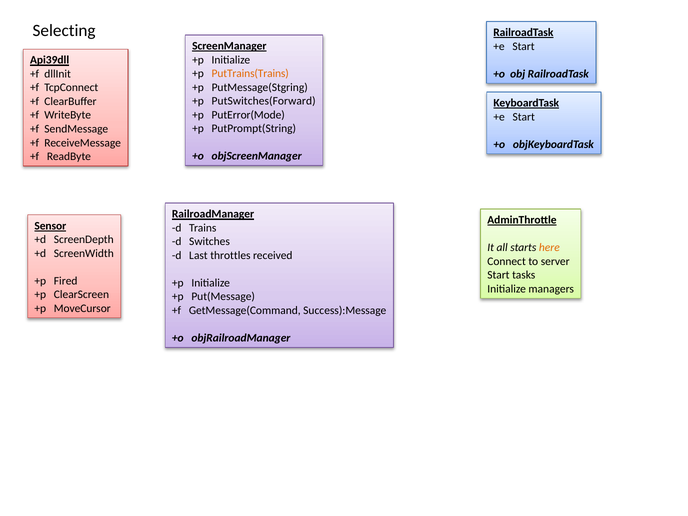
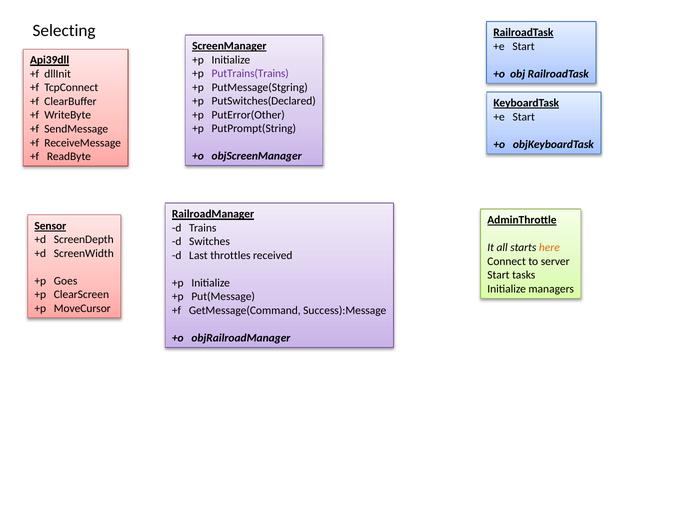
PutTrains(Trains colour: orange -> purple (250, 74)
PutSwitches(Forward: PutSwitches(Forward -> PutSwitches(Declared (264, 101)
PutError(Mode: PutError(Mode -> PutError(Other (248, 115)
Fired: Fired -> Goes (66, 281)
